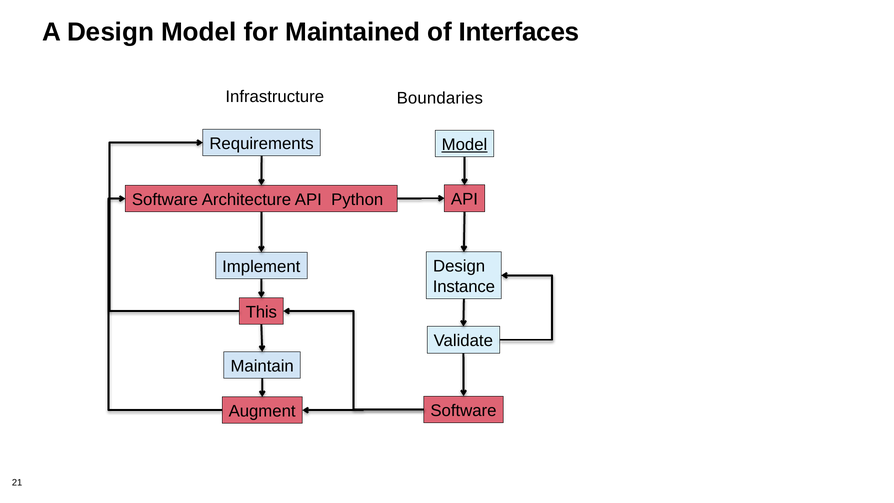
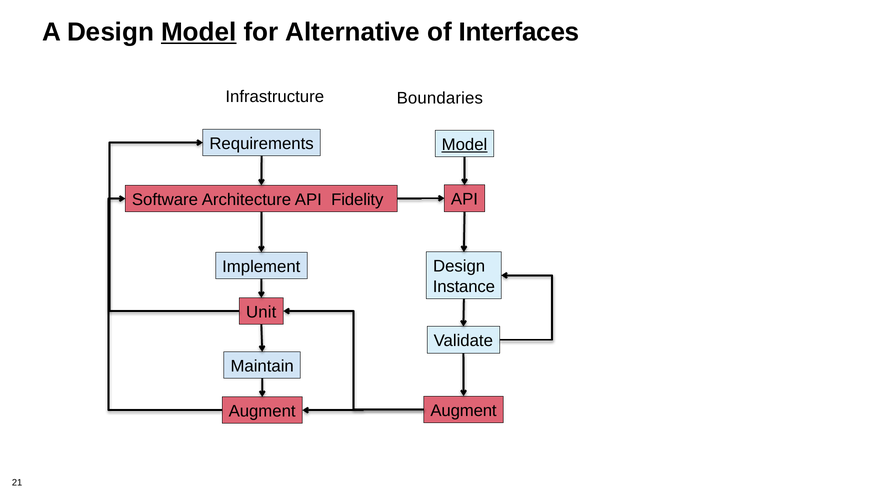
Model underline: none -> present (199, 32)
Maintained: Maintained -> Alternative (353, 32)
Python: Python -> Fidelity (357, 200)
This: This -> Unit (261, 312)
Software: Software -> Augment (464, 411)
